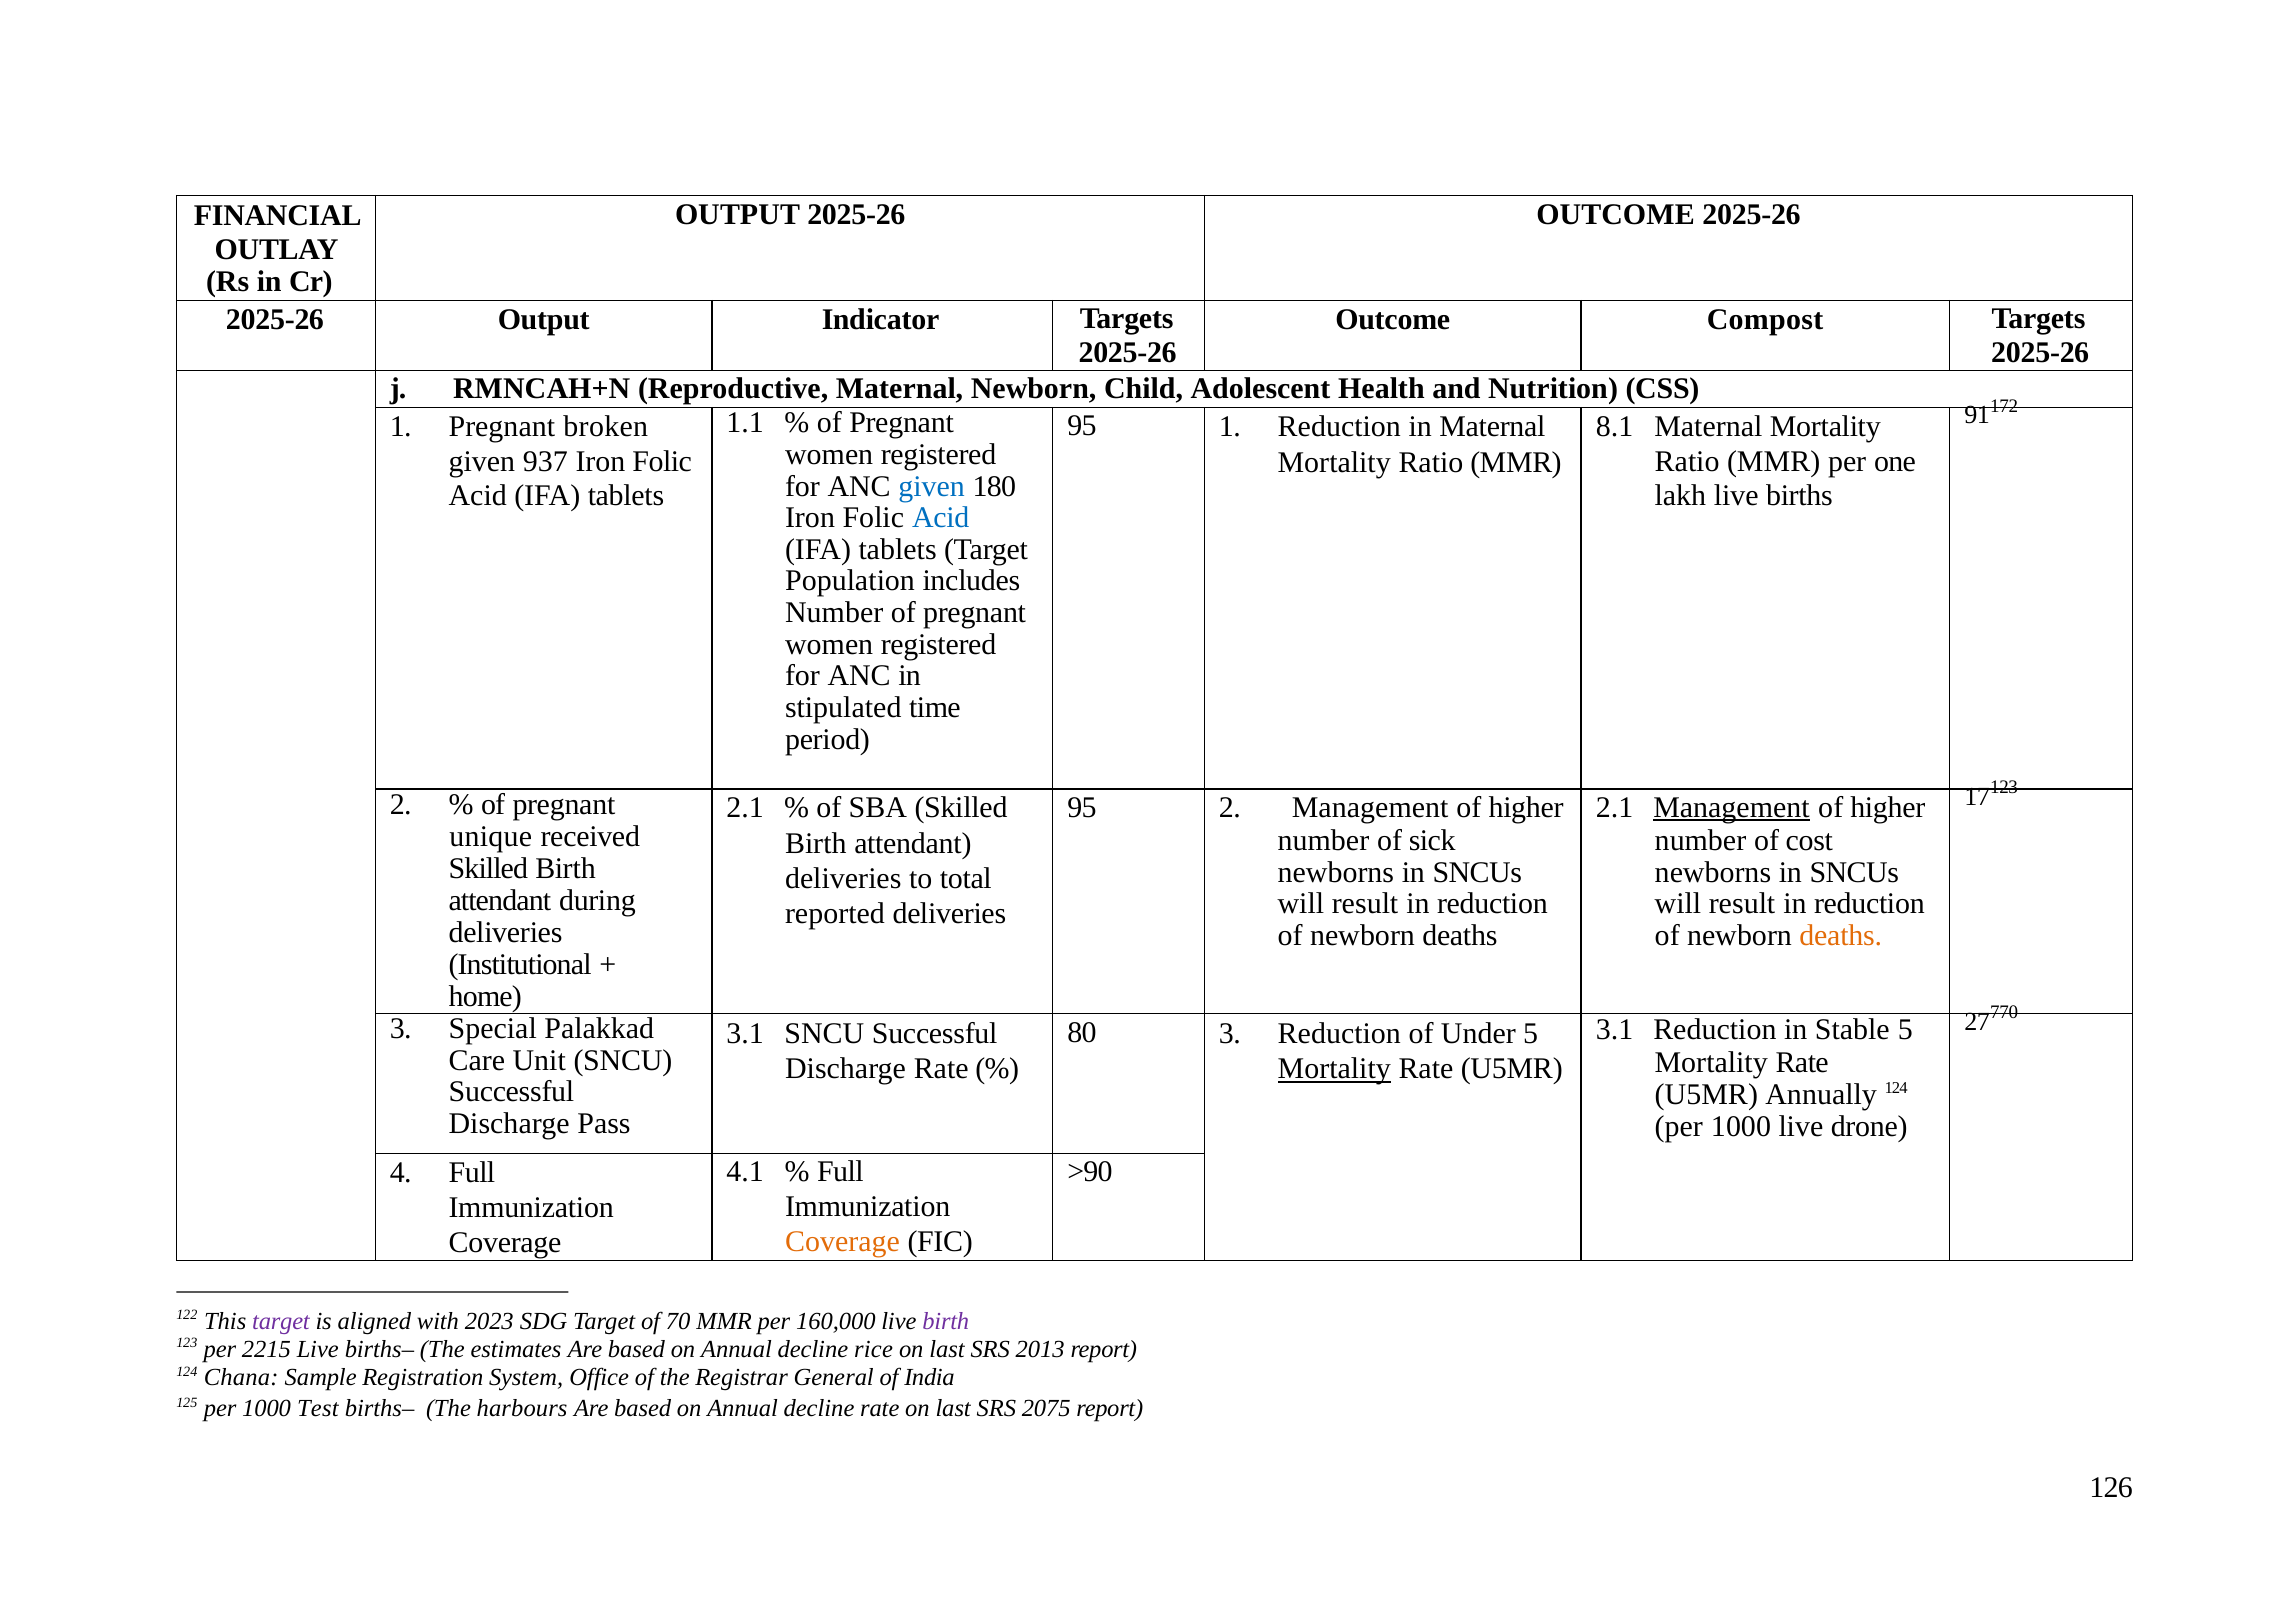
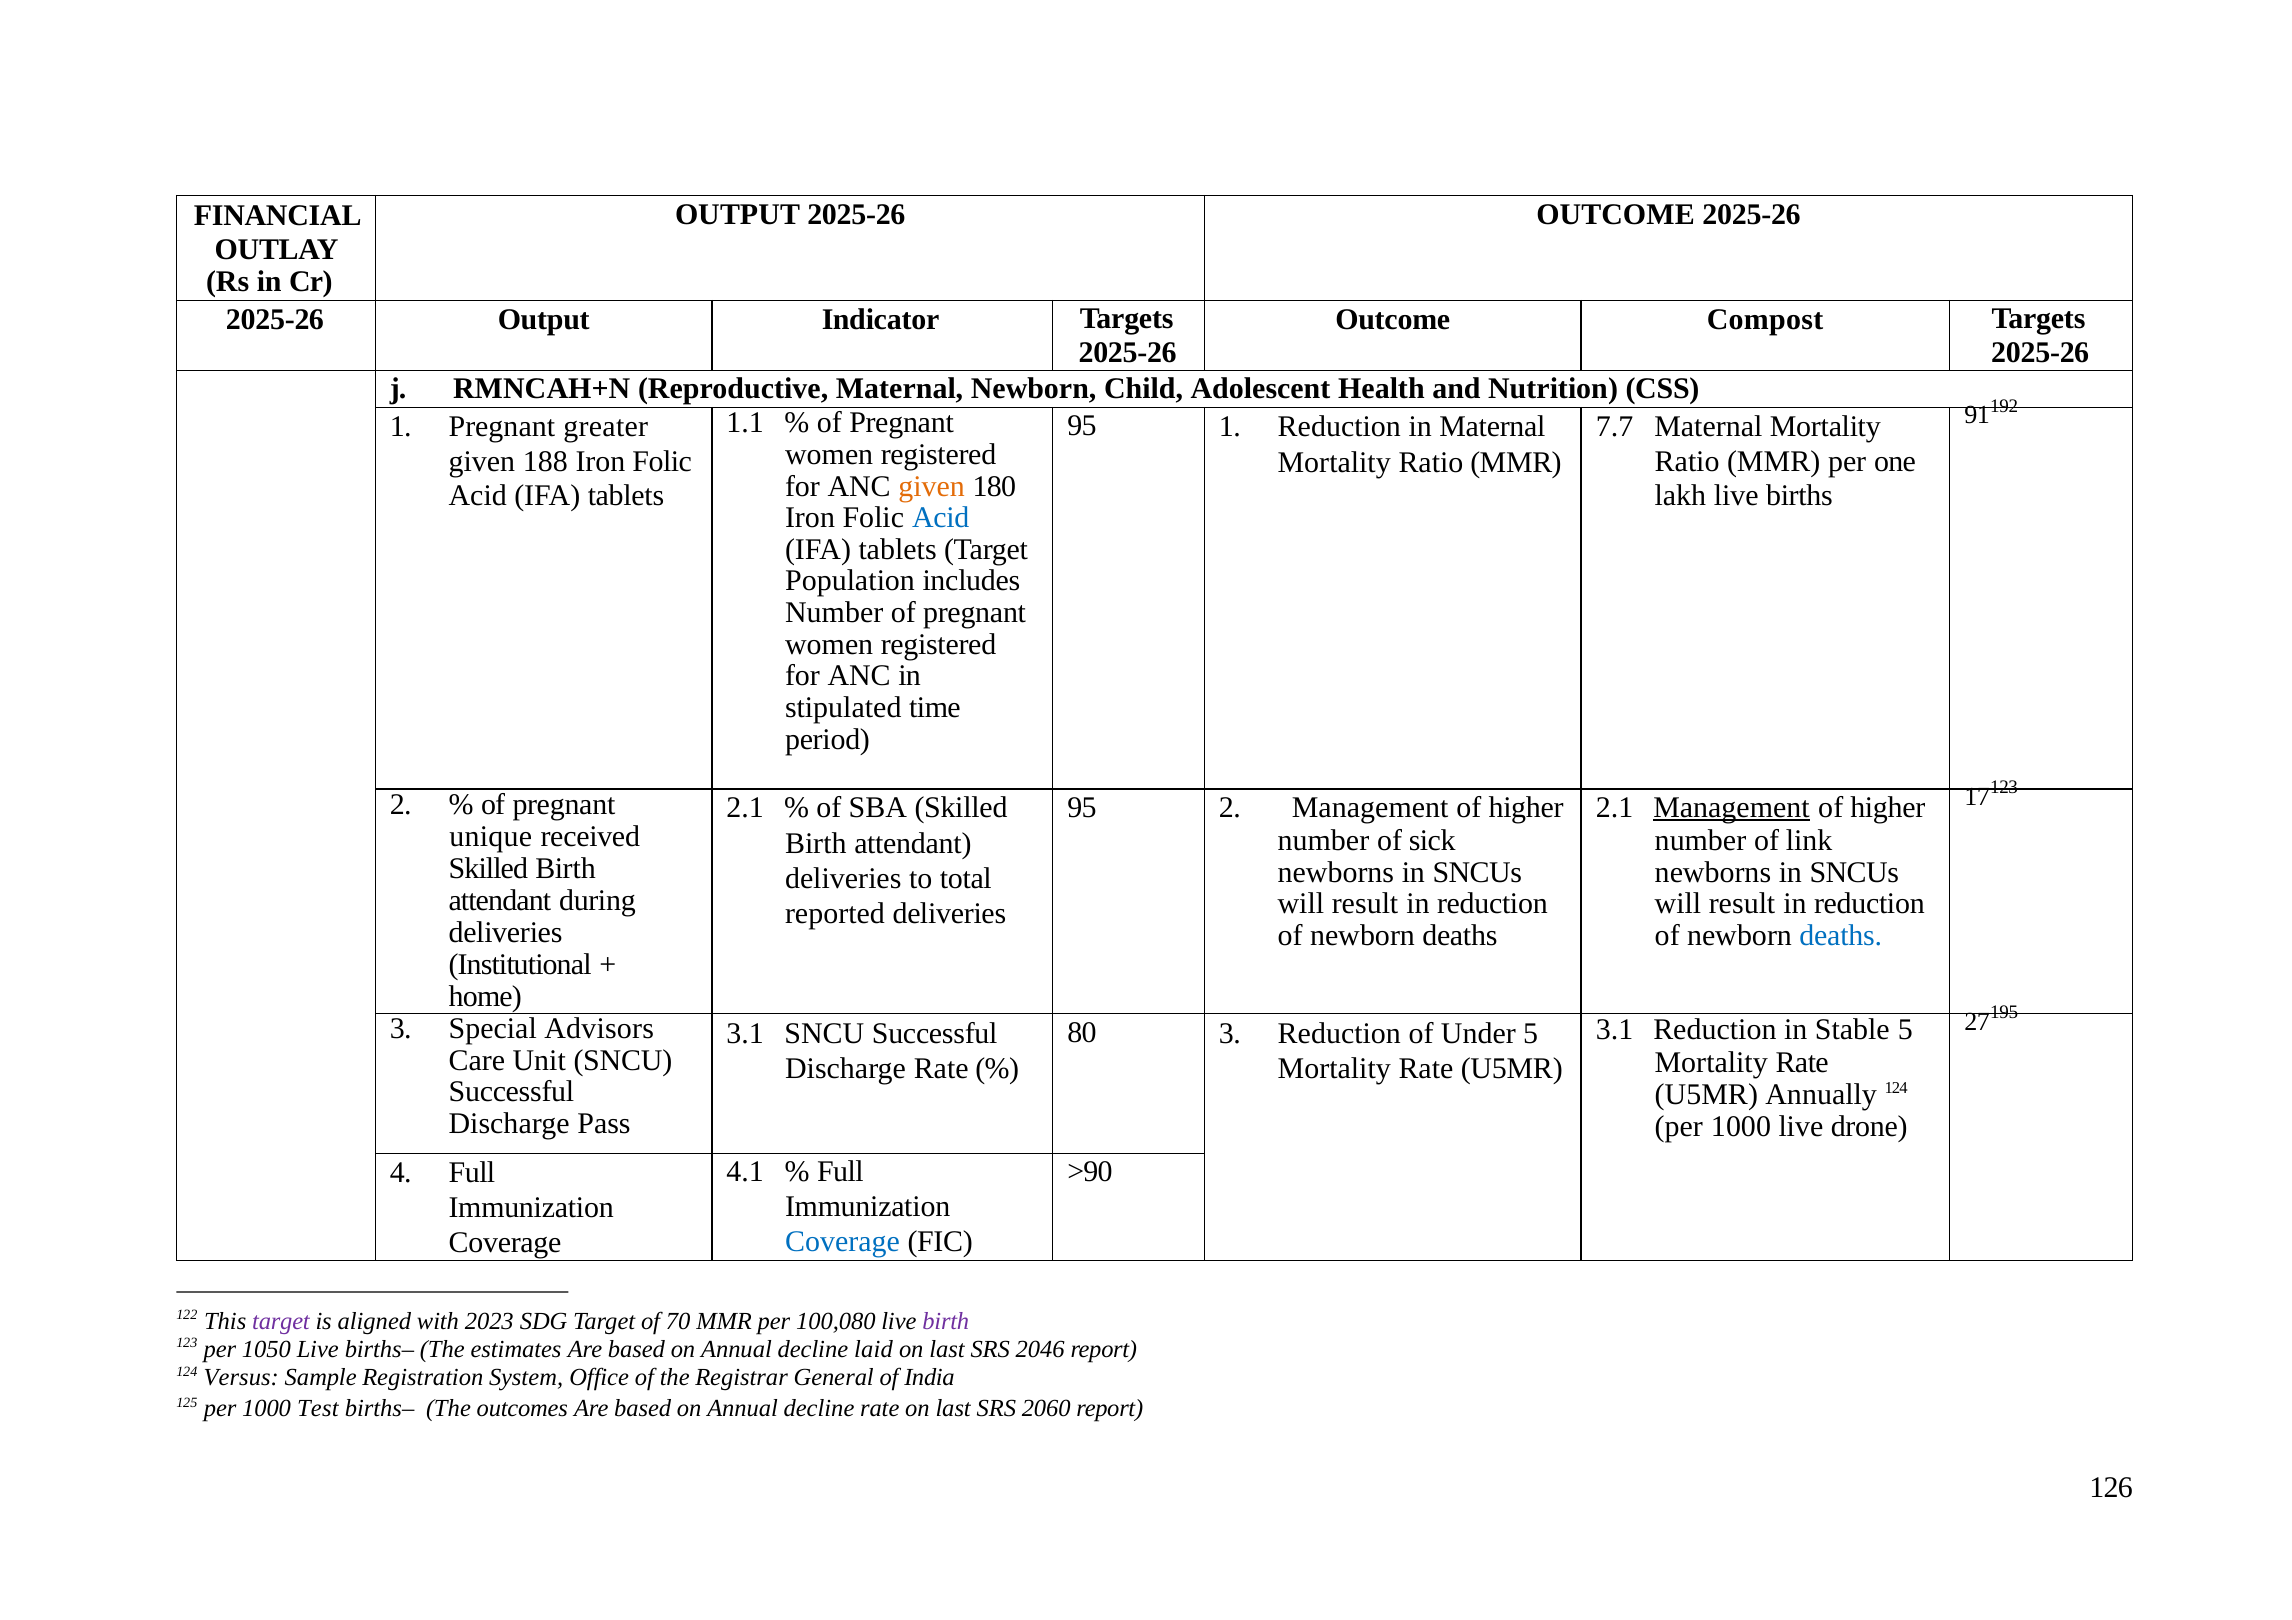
172: 172 -> 192 (2004, 406)
broken: broken -> greater (606, 427)
8.1: 8.1 -> 7.7 (1615, 427)
937: 937 -> 188 (545, 461)
given colour: blue -> orange (932, 486)
cost: cost -> link (1809, 840)
deaths colour: orange -> blue (1841, 935)
770: 770 -> 195 (2004, 1012)
Palakkad: Palakkad -> Advisors (599, 1028)
Mortality underline: present -> none (1334, 1069)
Coverage colour: orange -> blue (842, 1241)
160,000: 160,000 -> 100,080 (836, 1321)
2215: 2215 -> 1050 (266, 1349)
rice: rice -> laid (874, 1349)
2013: 2013 -> 2046 (1040, 1349)
Chana: Chana -> Versus (241, 1378)
harbours: harbours -> outcomes (522, 1408)
2075: 2075 -> 2060 (1046, 1408)
